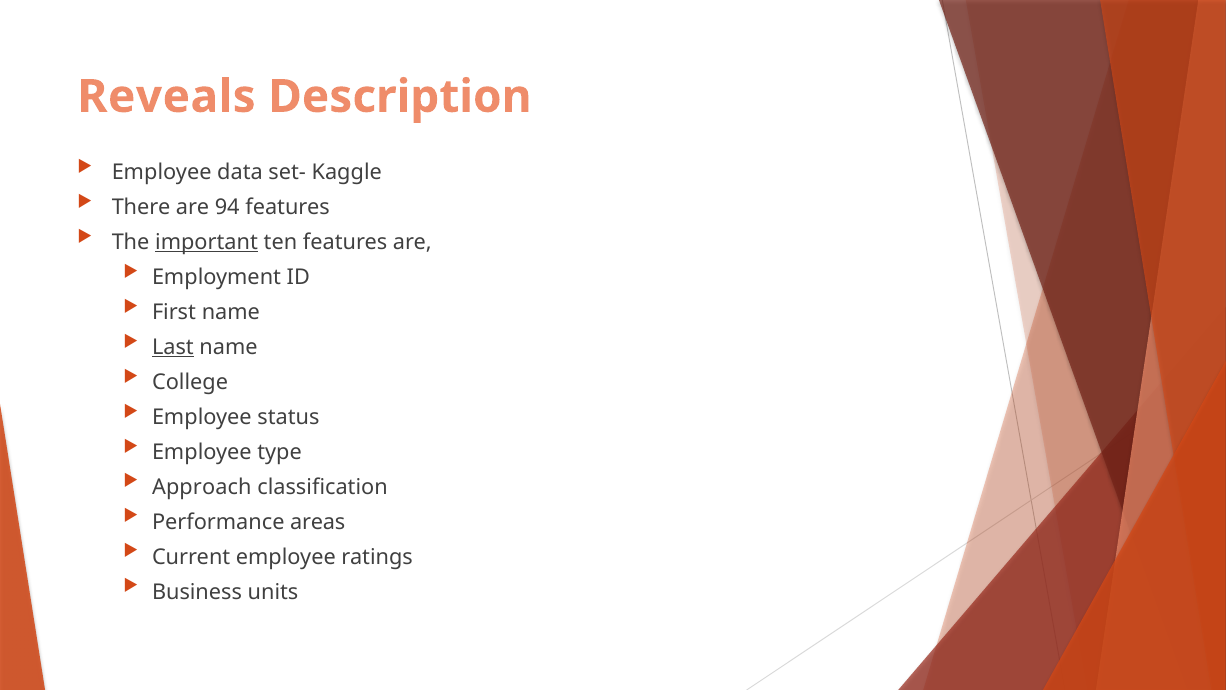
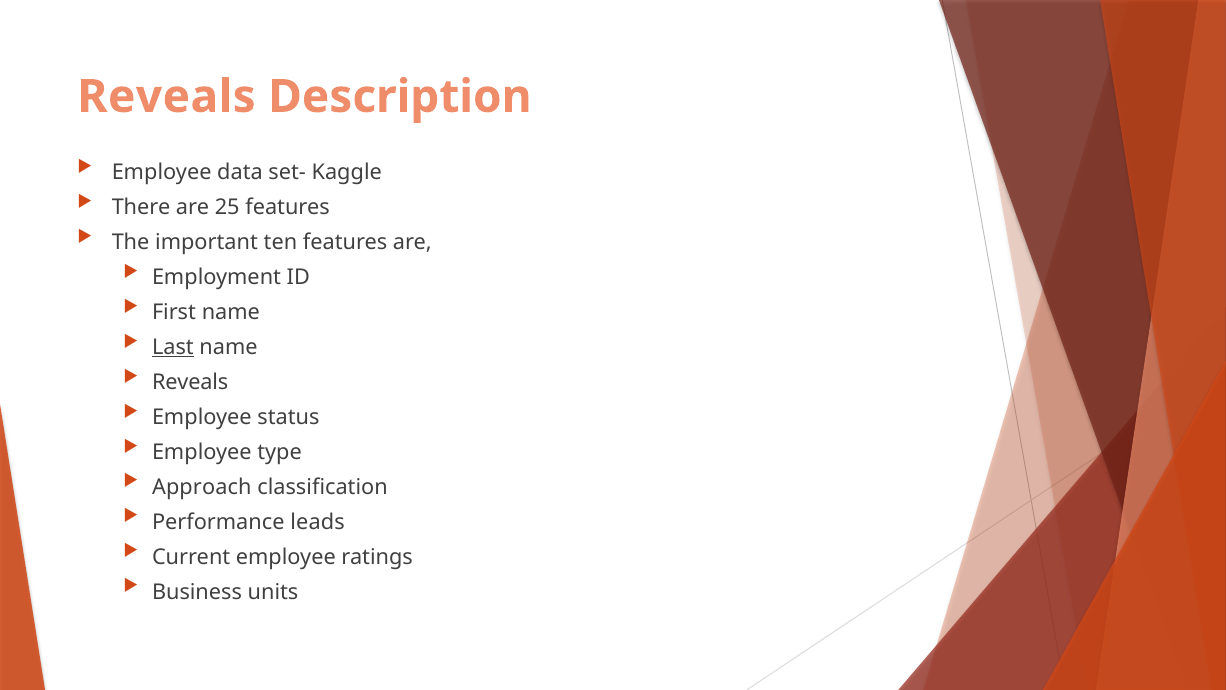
94: 94 -> 25 (227, 207)
important underline: present -> none (207, 242)
College: College -> Reveals (190, 382)
areas: areas -> leads (318, 522)
